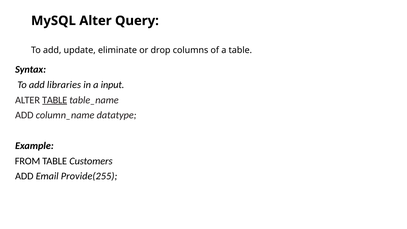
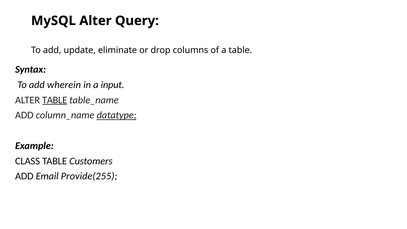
libraries: libraries -> wherein (64, 85)
datatype underline: none -> present (117, 115)
FROM: FROM -> CLASS (28, 161)
